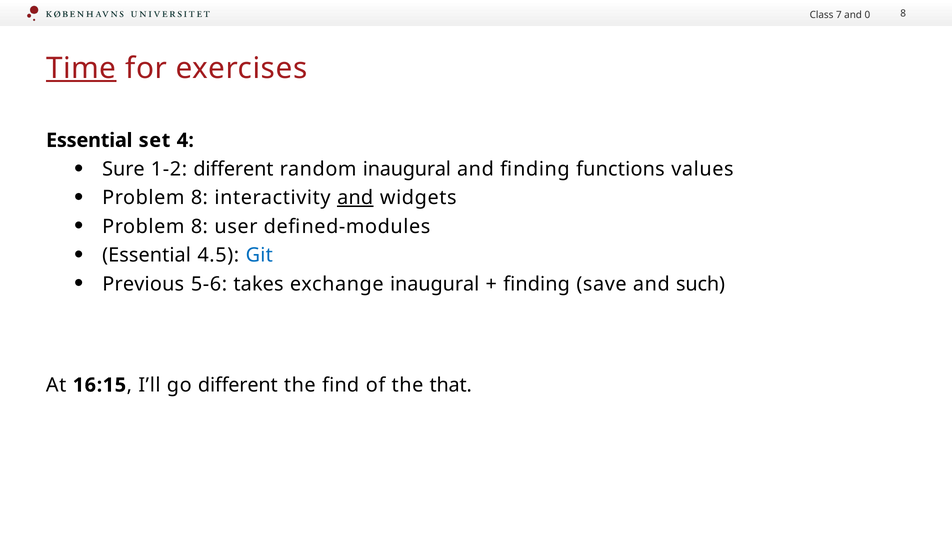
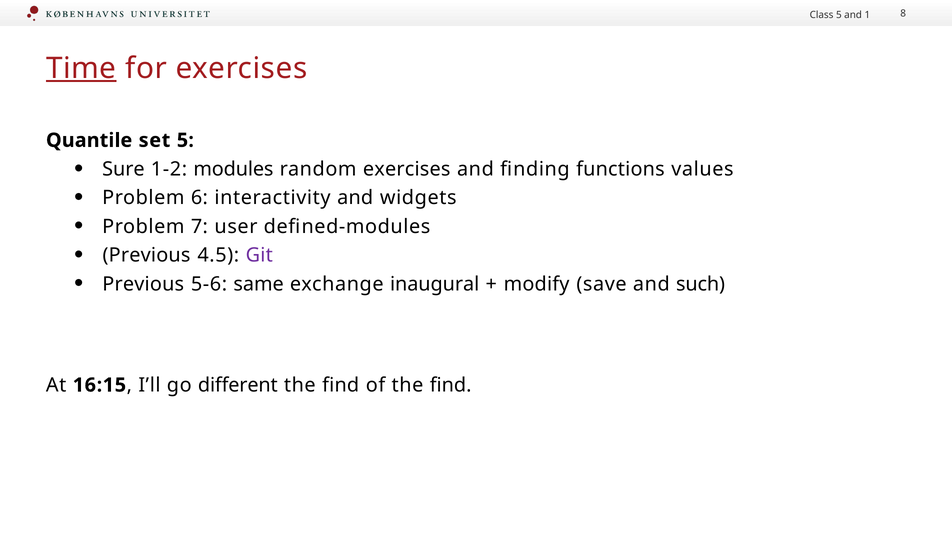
Class 7: 7 -> 5 (839, 15)
0: 0 -> 1 (867, 15)
Essential: Essential -> Quantile (89, 140)
set 4: 4 -> 5 (185, 140)
1-2 different: different -> modules (233, 169)
random inaugural: inaugural -> exercises (407, 169)
8: 8 -> 6 (199, 198)
and underline: present -> none (355, 198)
8: 8 -> 7 (199, 227)
Essential: Essential -> Previous (146, 255)
Git colour: blue -> purple (259, 255)
takes: takes -> same (259, 284)
finding: finding -> modify (537, 284)
of the that: that -> find (451, 385)
